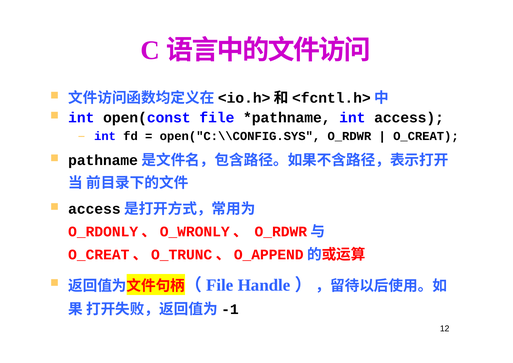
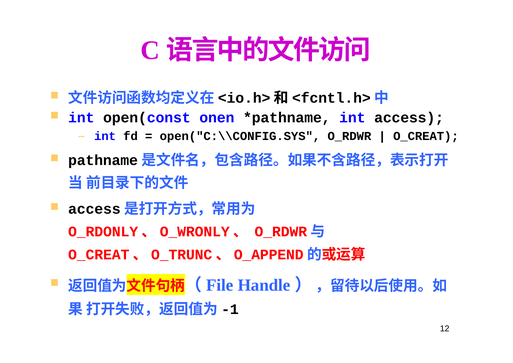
open(const file: file -> onen (217, 118)
